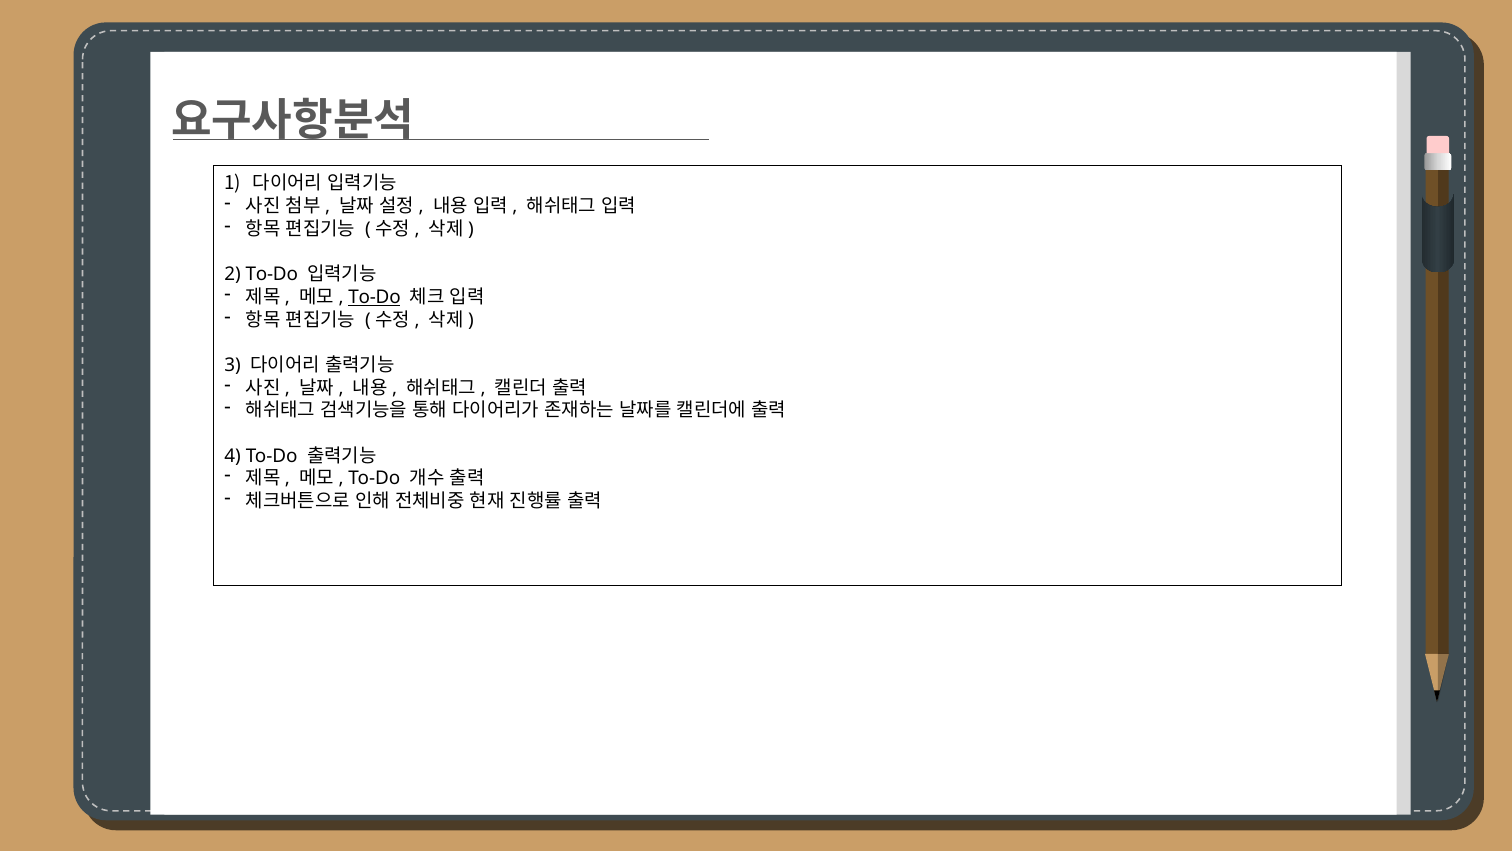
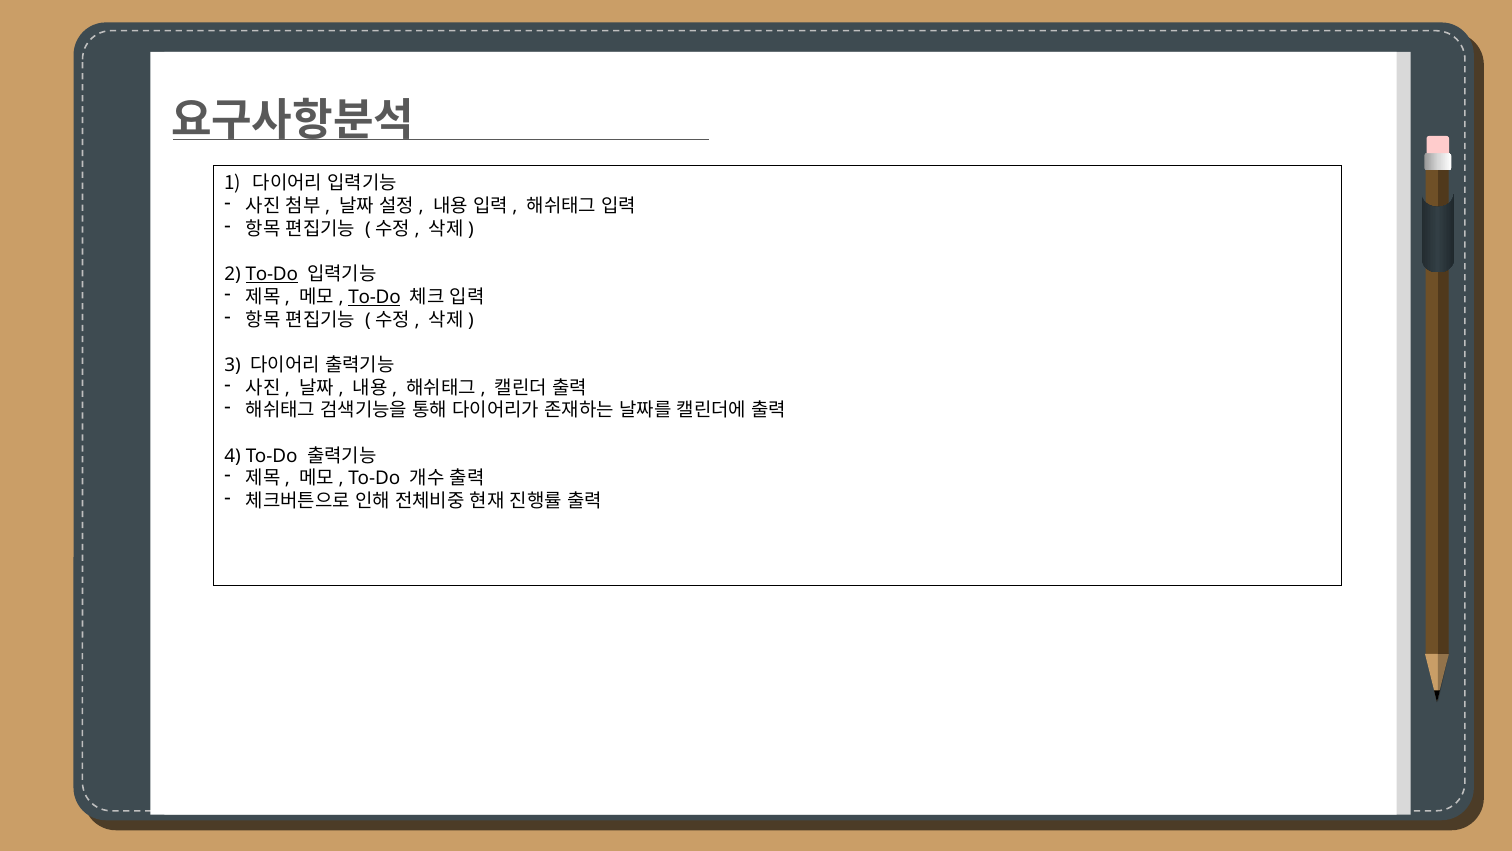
To-Do underline: none -> present (272, 274)
